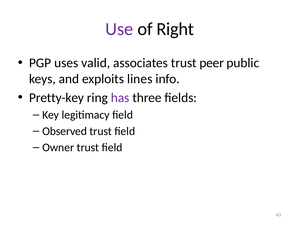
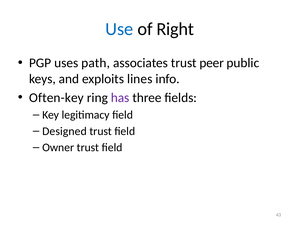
Use colour: purple -> blue (119, 29)
valid: valid -> path (96, 63)
Pretty-key: Pretty-key -> Often-key (56, 97)
Observed: Observed -> Designed (65, 131)
